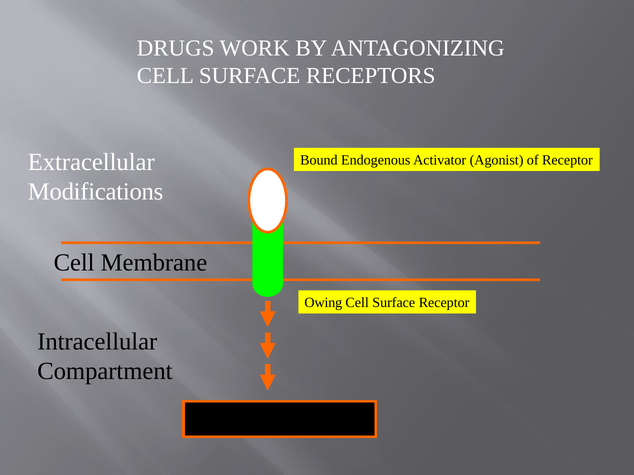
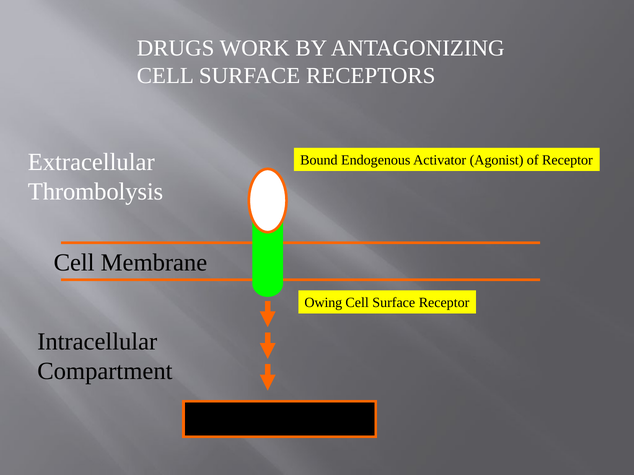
Modifications: Modifications -> Thrombolysis (96, 192)
